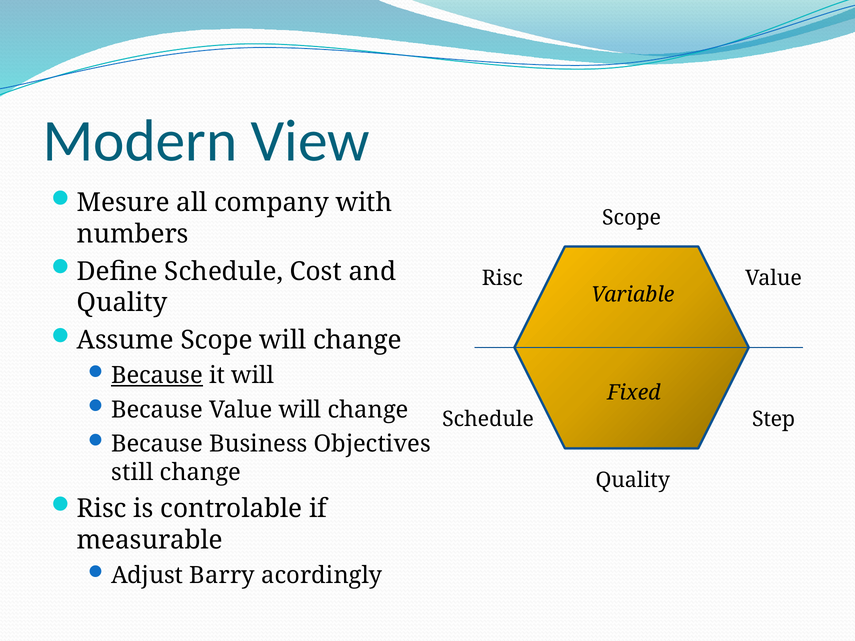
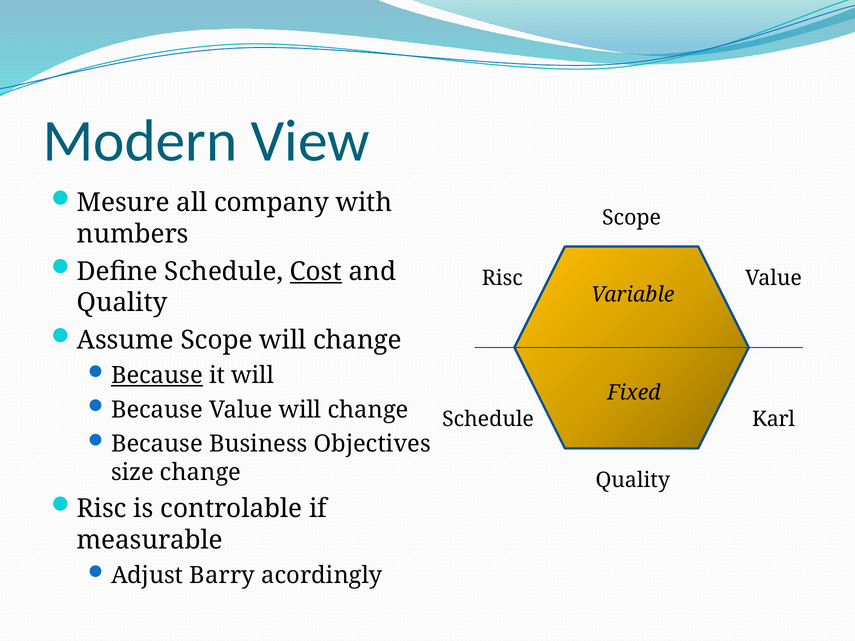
Cost underline: none -> present (316, 272)
Step: Step -> Karl (774, 419)
still: still -> size (132, 473)
